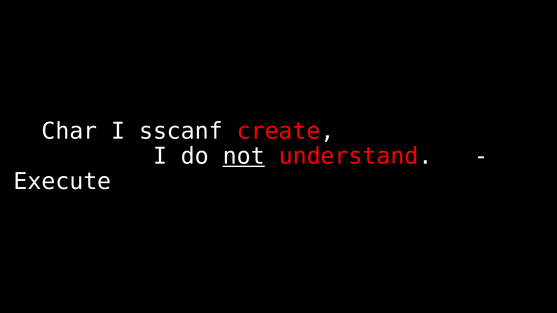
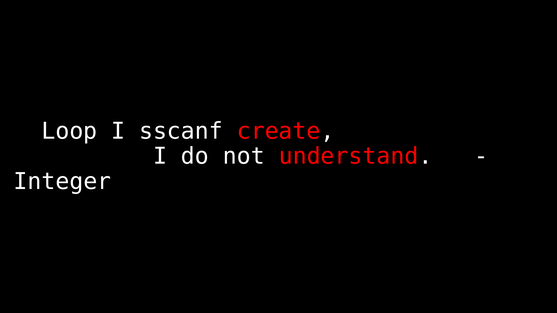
Char: Char -> Loop (69, 131)
not underline: present -> none (244, 156)
Execute: Execute -> Integer (62, 182)
